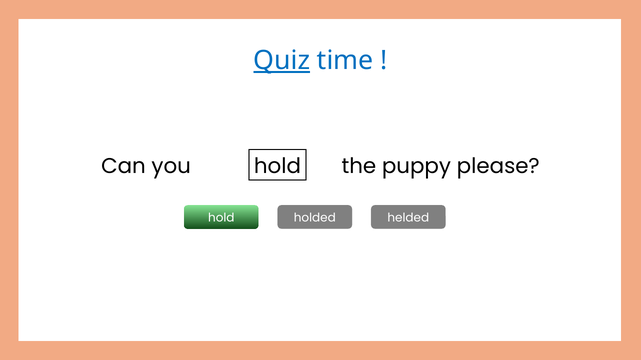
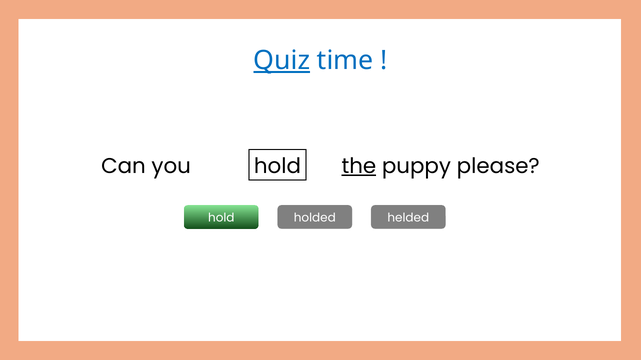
the underline: none -> present (359, 166)
